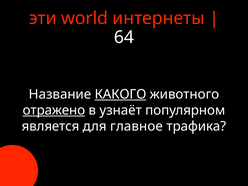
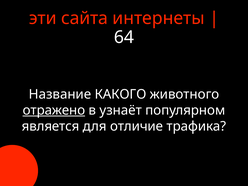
world: world -> сайта (85, 18)
КАКОГО underline: present -> none (120, 94)
главное: главное -> отличие (137, 126)
